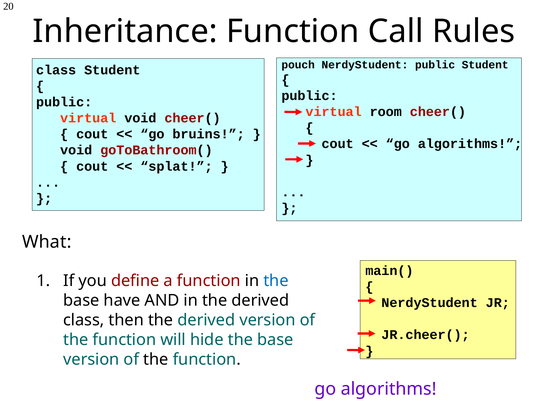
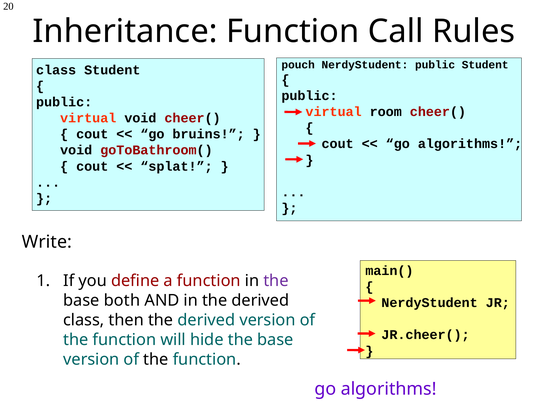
What: What -> Write (47, 242)
the colour: blue -> purple (276, 281)
have: have -> both (122, 301)
